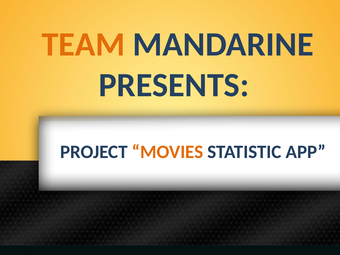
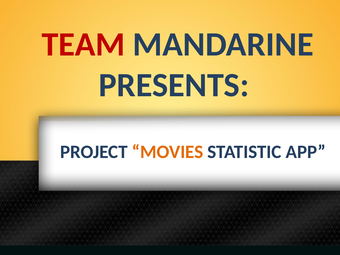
TEAM colour: orange -> red (83, 44)
